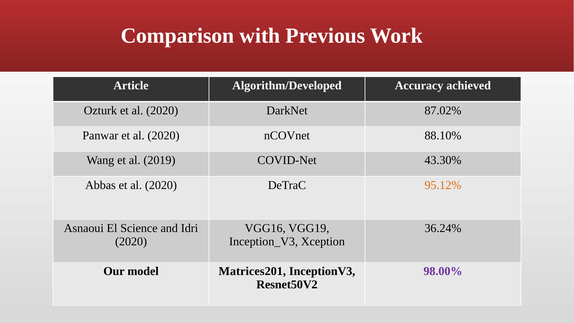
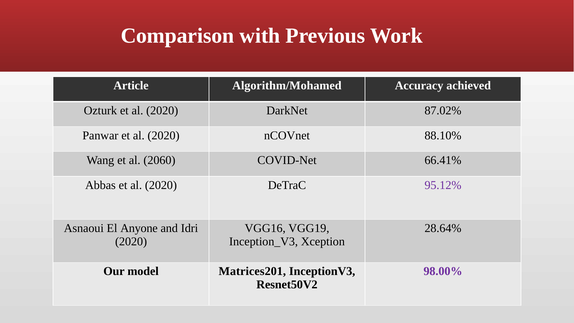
Algorithm/Developed: Algorithm/Developed -> Algorithm/Mohamed (287, 86)
2019: 2019 -> 2060 (159, 160)
43.30%: 43.30% -> 66.41% (443, 160)
95.12% colour: orange -> purple (443, 185)
Science: Science -> Anyone (139, 228)
36.24%: 36.24% -> 28.64% (443, 228)
